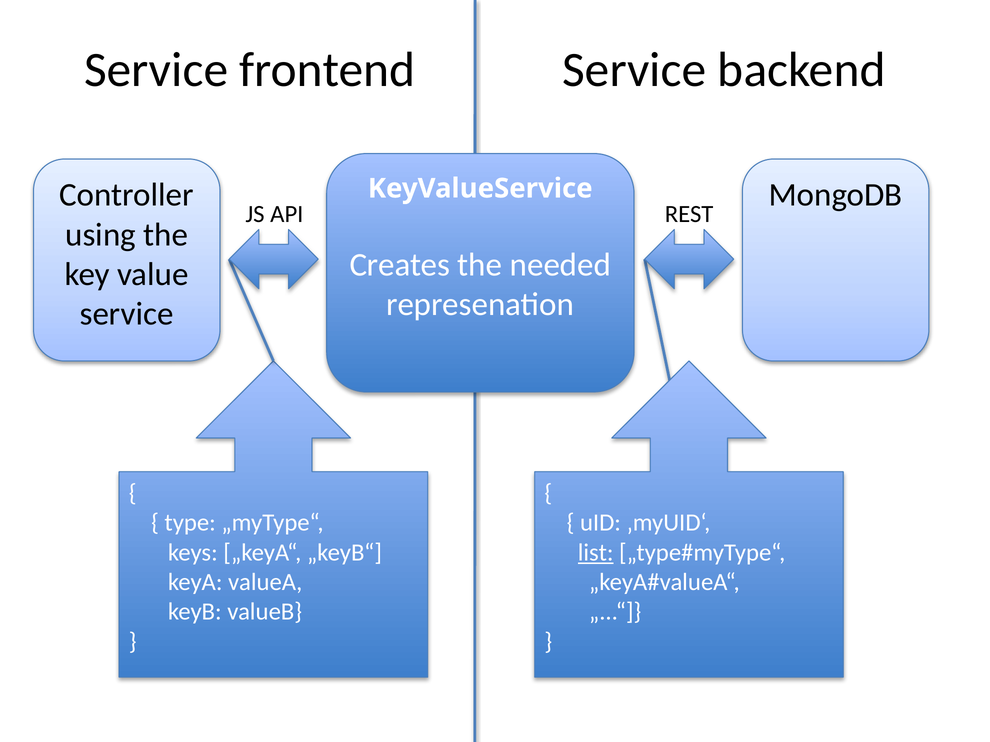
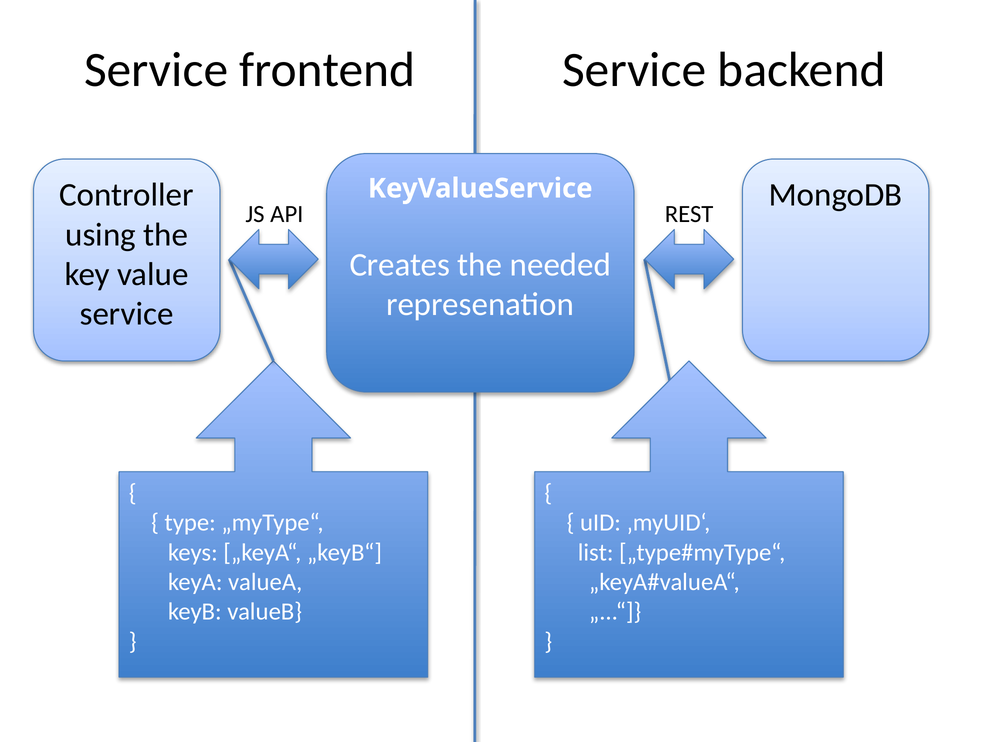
list underline: present -> none (596, 553)
